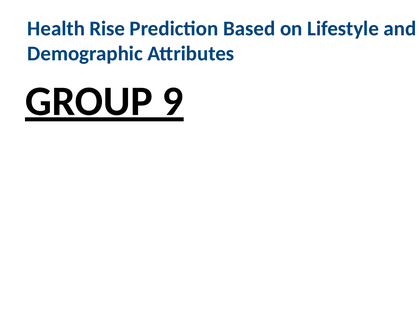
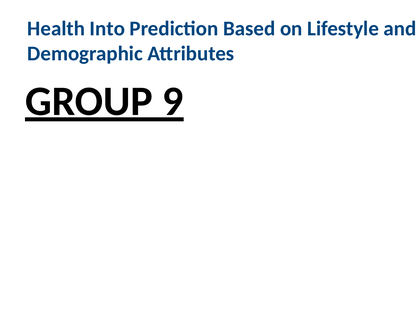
Rise: Rise -> Into (107, 29)
